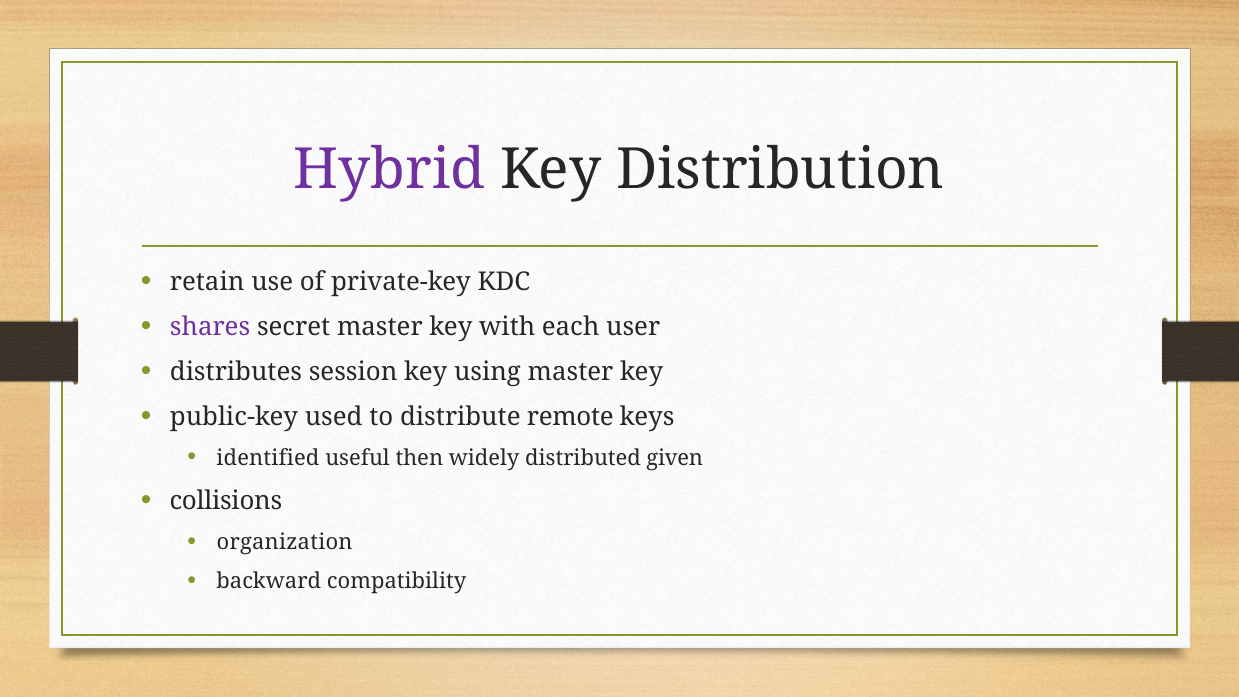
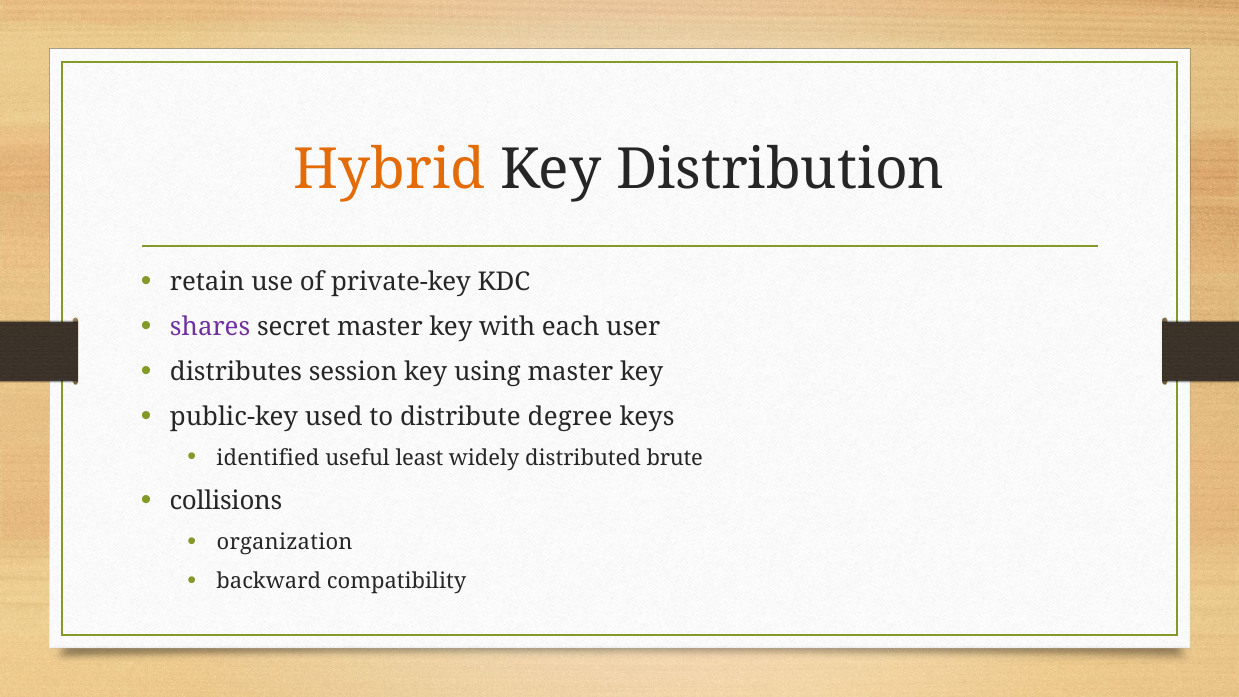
Hybrid colour: purple -> orange (390, 170)
remote: remote -> degree (570, 417)
then: then -> least (419, 458)
given: given -> brute (675, 458)
